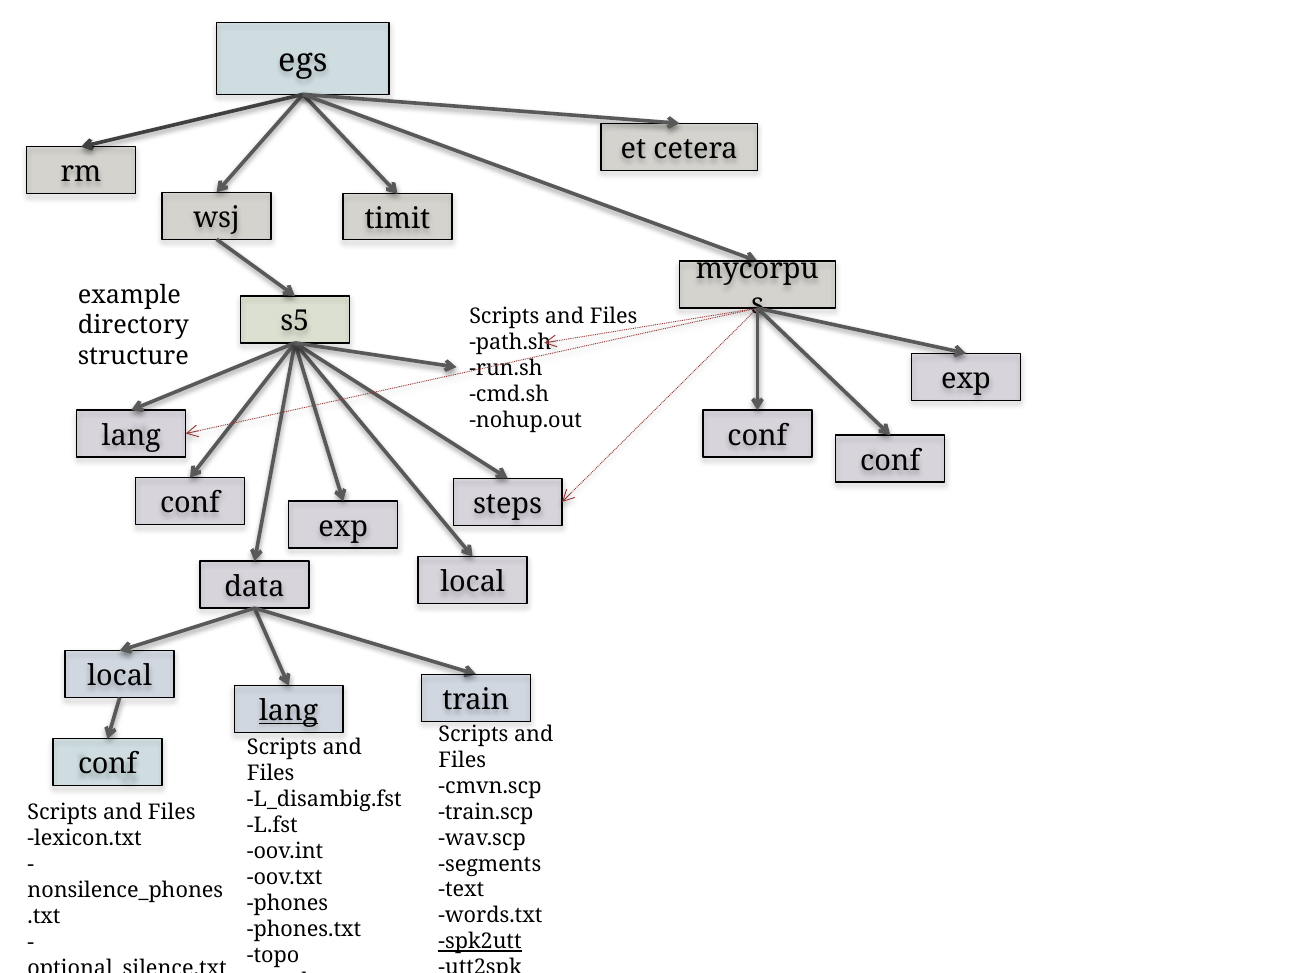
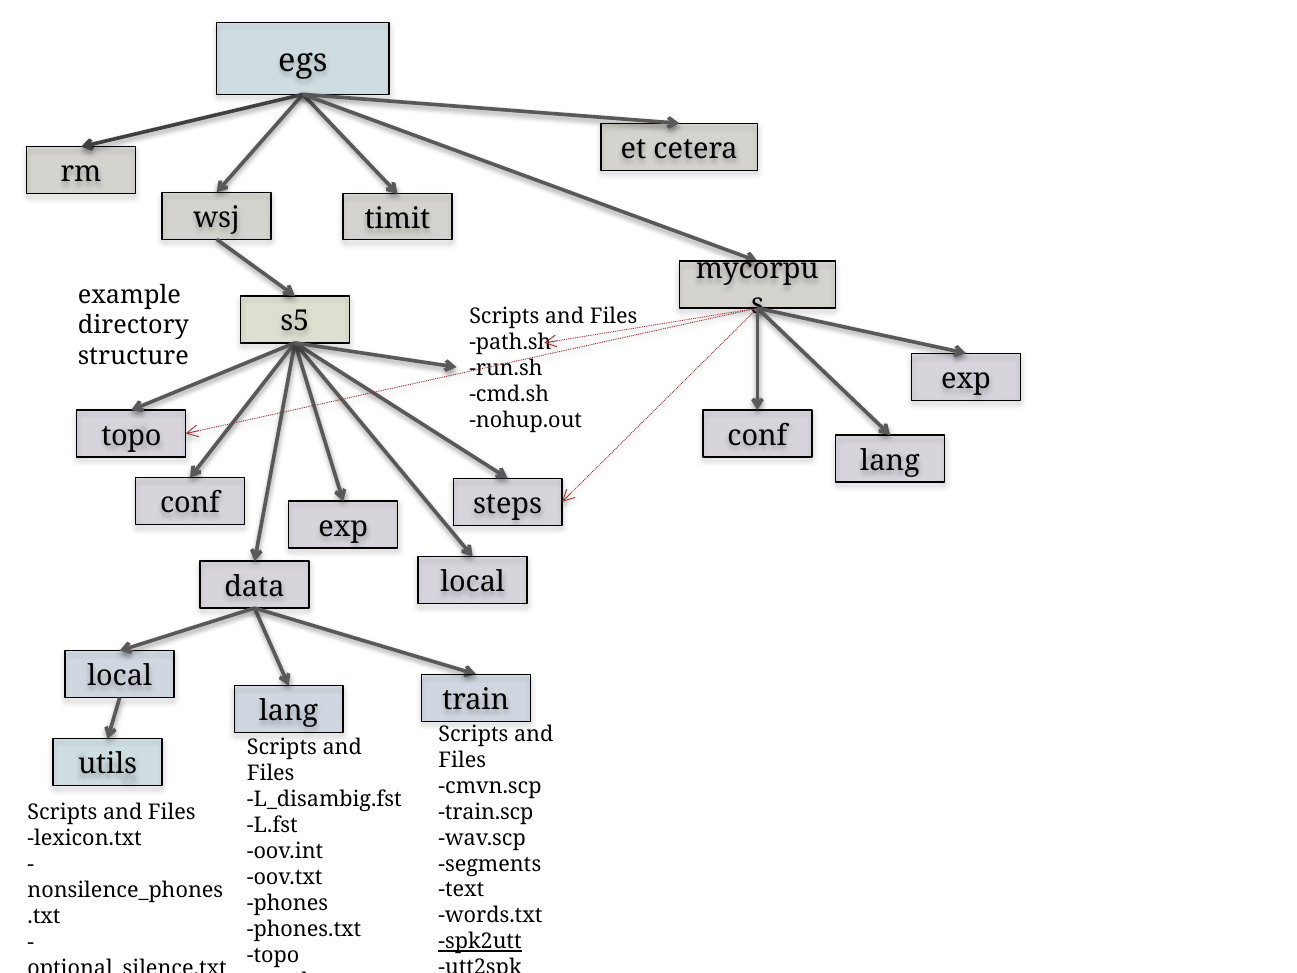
lang: lang -> topo (131, 435)
conf: conf -> lang (890, 461)
lang underline: present -> none (289, 711)
conf: conf -> utils (108, 764)
